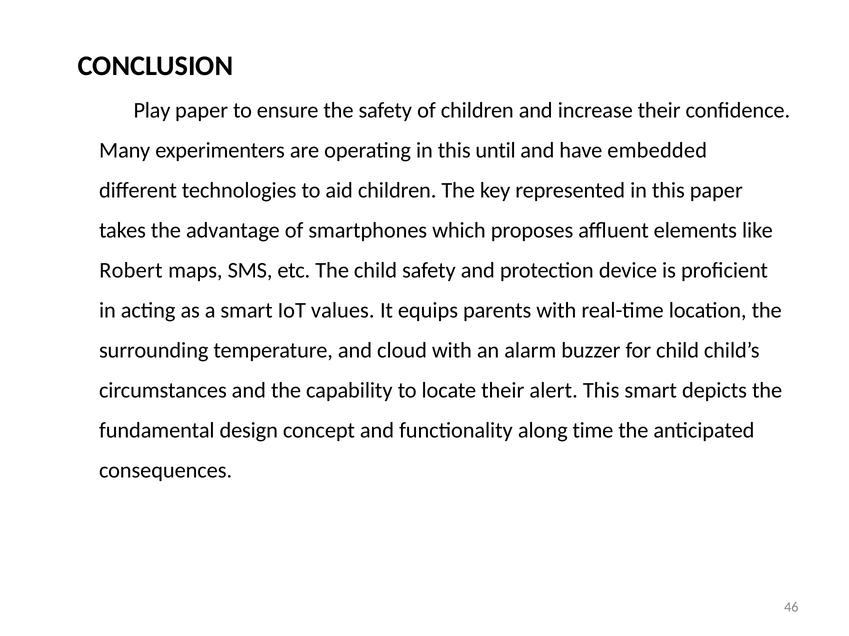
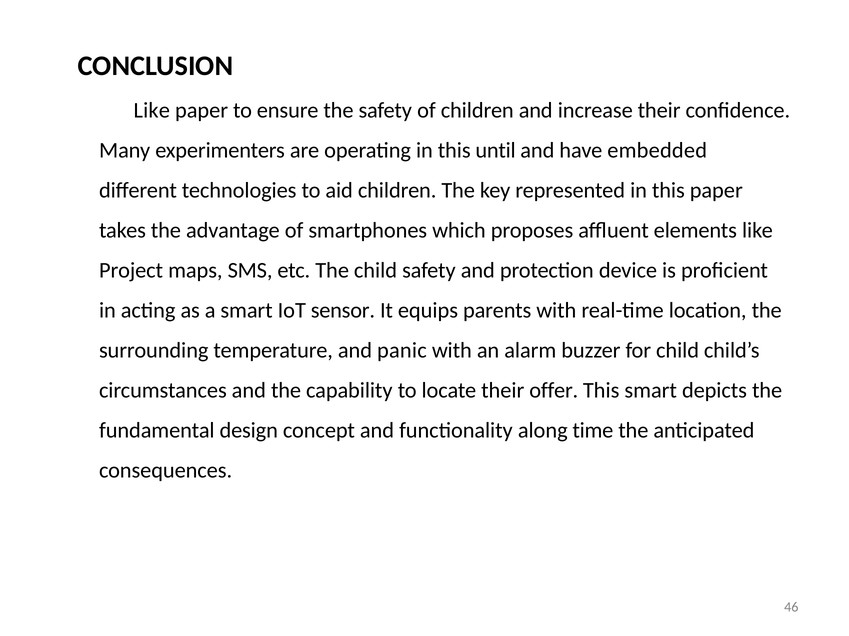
Play: Play -> Like (152, 110)
Robert: Robert -> Project (131, 271)
values: values -> sensor (343, 311)
cloud: cloud -> panic (402, 351)
alert: alert -> offer (554, 391)
